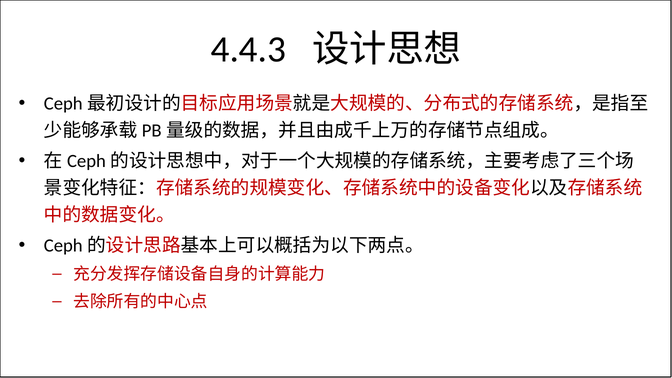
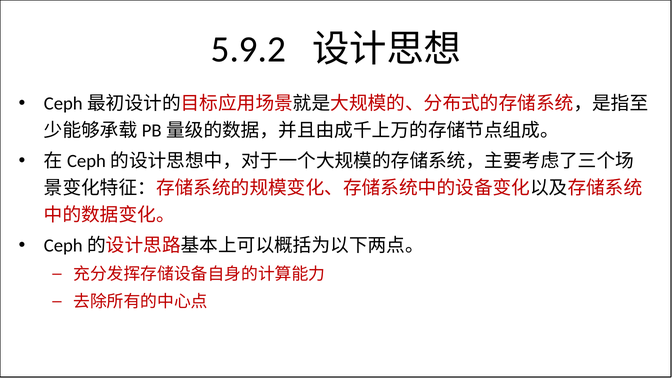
4.4.3: 4.4.3 -> 5.9.2 (248, 49)
